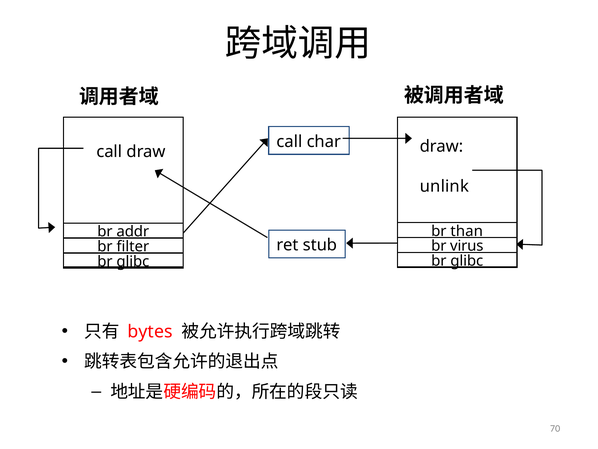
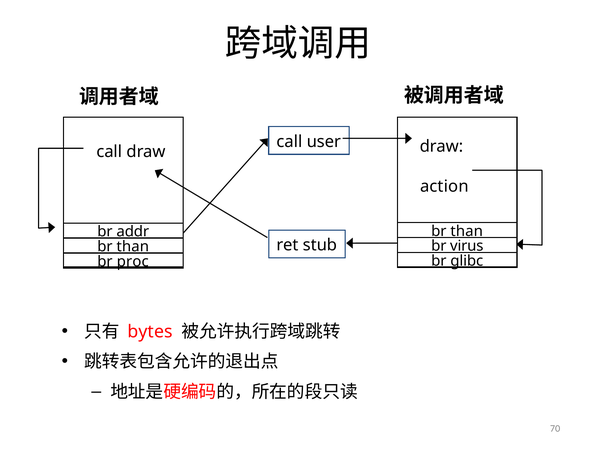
char: char -> user (324, 141)
unlink: unlink -> action (444, 186)
filter: filter -> than (133, 246)
glibc: glibc -> proc (133, 261)
